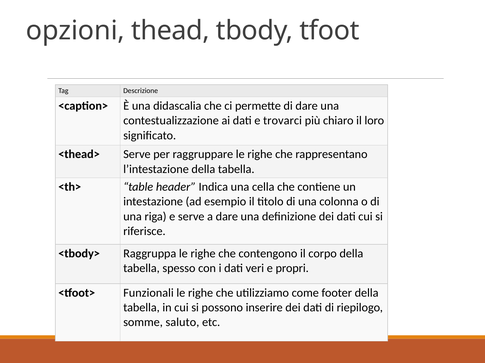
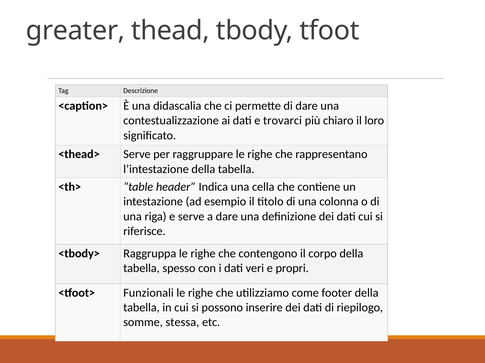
opzioni: opzioni -> greater (75, 31)
saluto: saluto -> stessa (182, 323)
